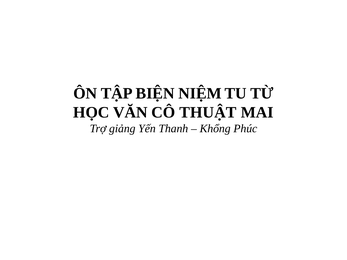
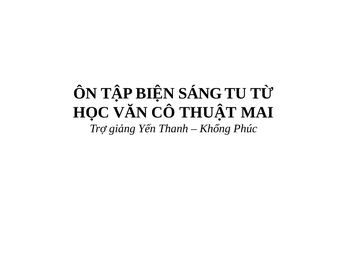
NIỆM: NIỆM -> SÁNG (200, 93)
